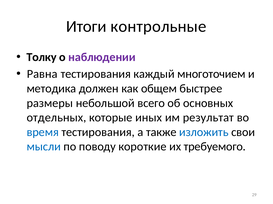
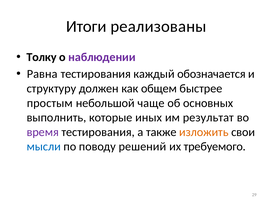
контрольные: контрольные -> реализованы (158, 26)
многоточием: многоточием -> обозначается (211, 74)
методика: методика -> структуру (51, 89)
размеры: размеры -> простым (50, 103)
всего: всего -> чаще (151, 103)
отдельных: отдельных -> выполнить (56, 118)
время colour: blue -> purple (43, 133)
изложить colour: blue -> orange (204, 133)
короткие: короткие -> решений (142, 147)
